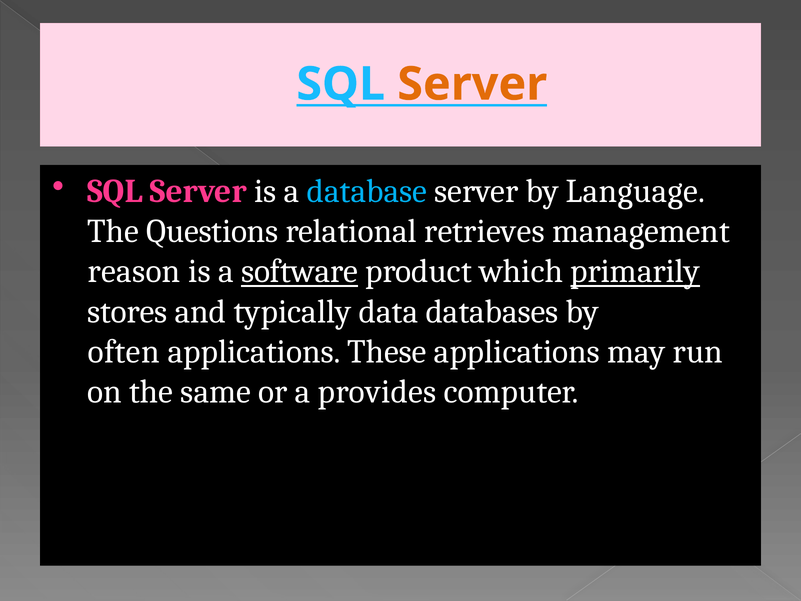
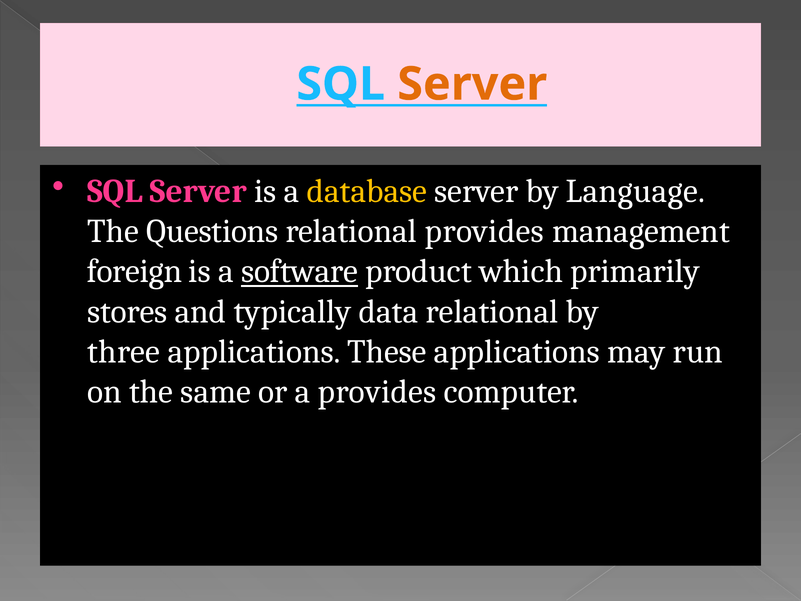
database colour: light blue -> yellow (367, 191)
relational retrieves: retrieves -> provides (484, 231)
reason: reason -> foreign (134, 271)
primarily underline: present -> none (635, 271)
data databases: databases -> relational (492, 311)
often: often -> three (124, 351)
